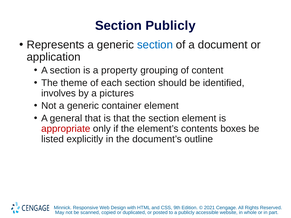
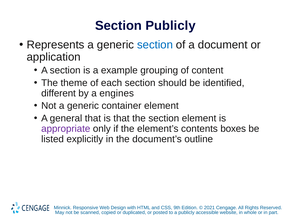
property: property -> example (119, 70)
involves: involves -> different (58, 93)
pictures: pictures -> engines (117, 93)
appropriate colour: red -> purple (66, 129)
